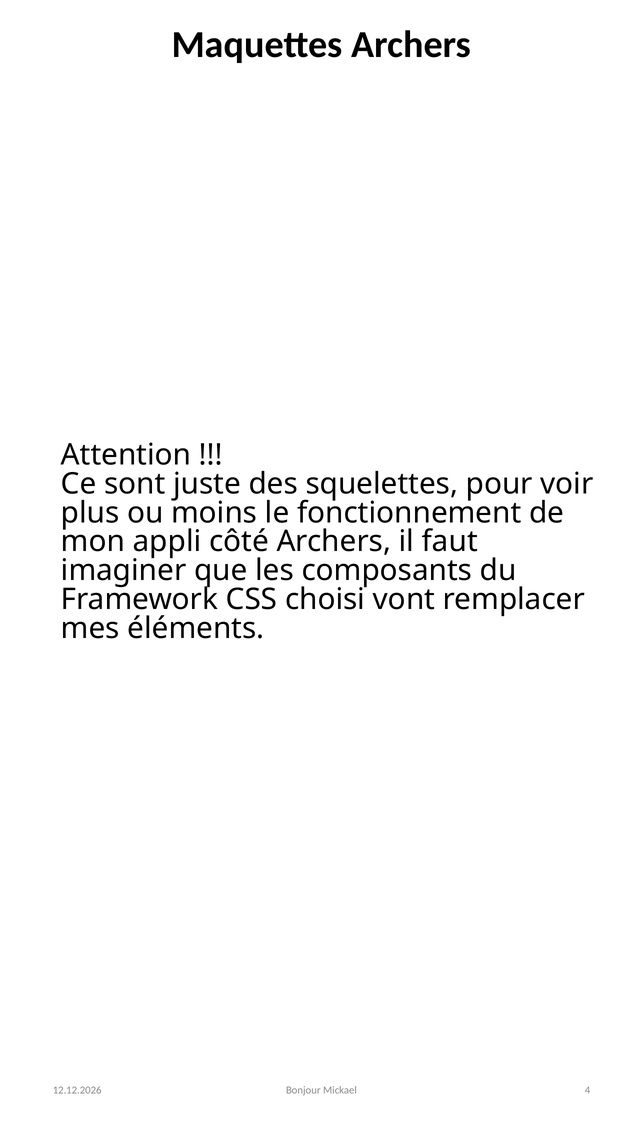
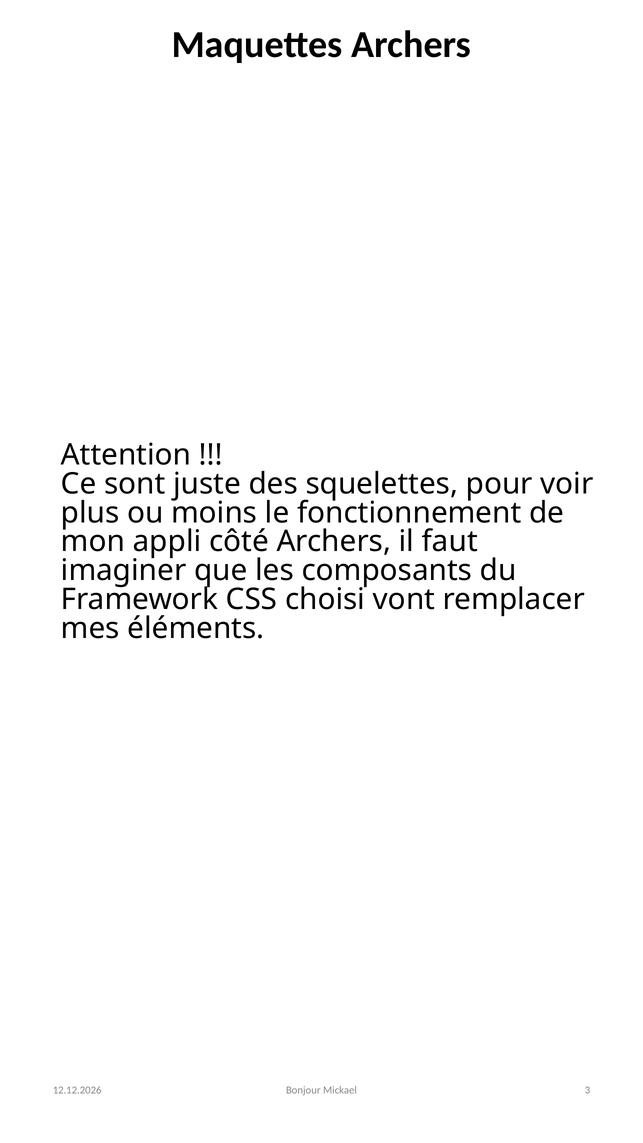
4: 4 -> 3 (587, 1091)
